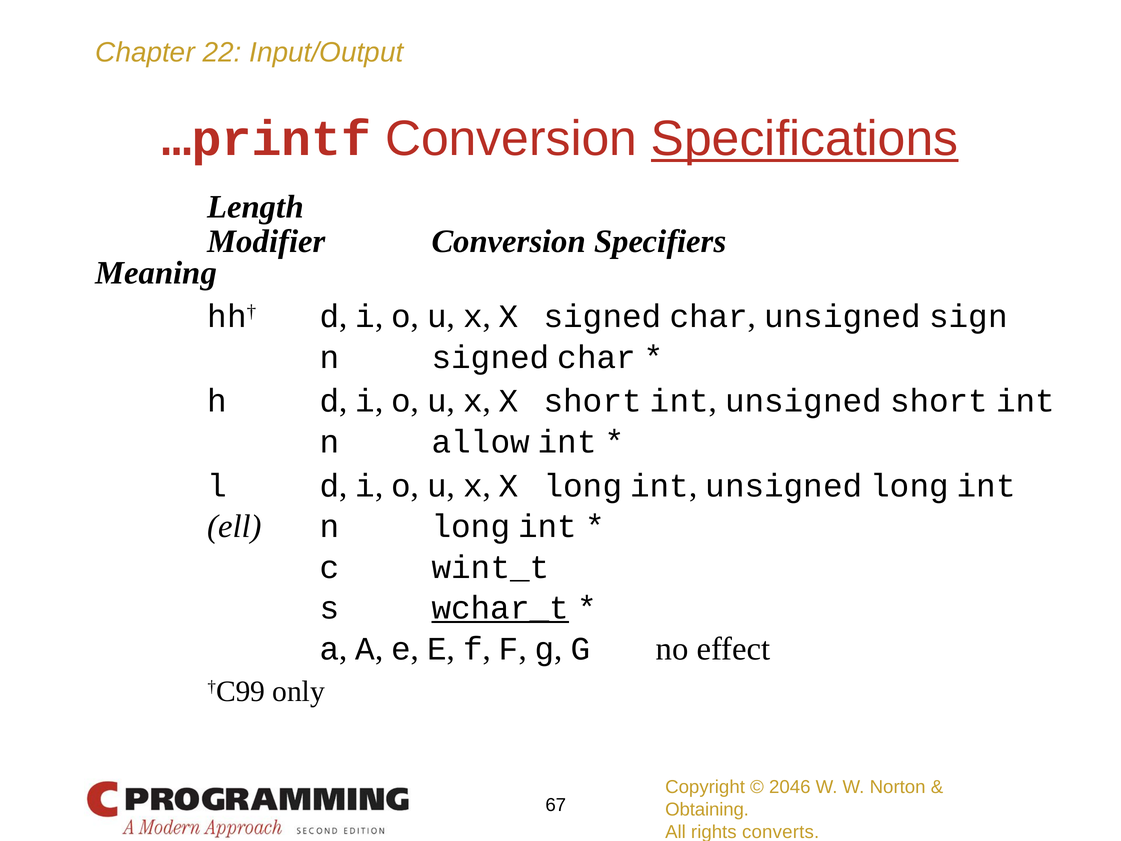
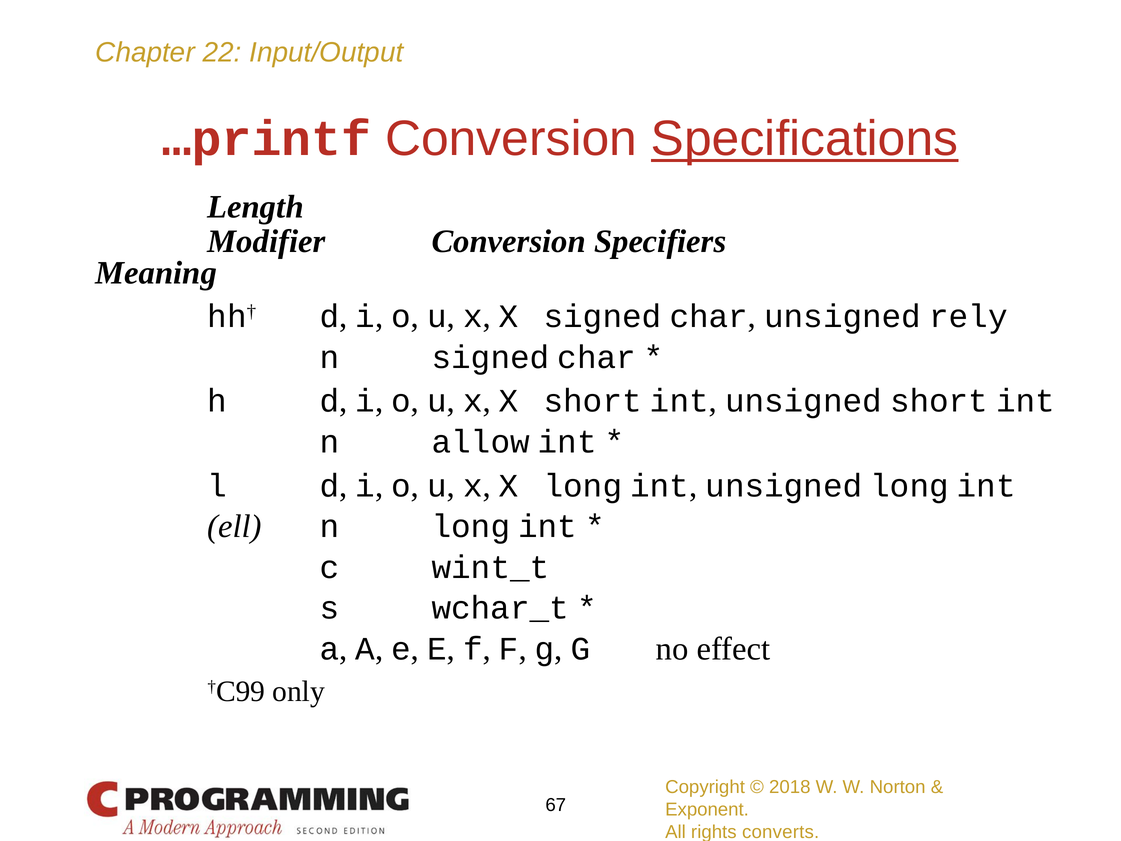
sign: sign -> rely (968, 317)
wchar_t underline: present -> none (500, 608)
2046: 2046 -> 2018 (790, 787)
Obtaining: Obtaining -> Exponent (707, 809)
